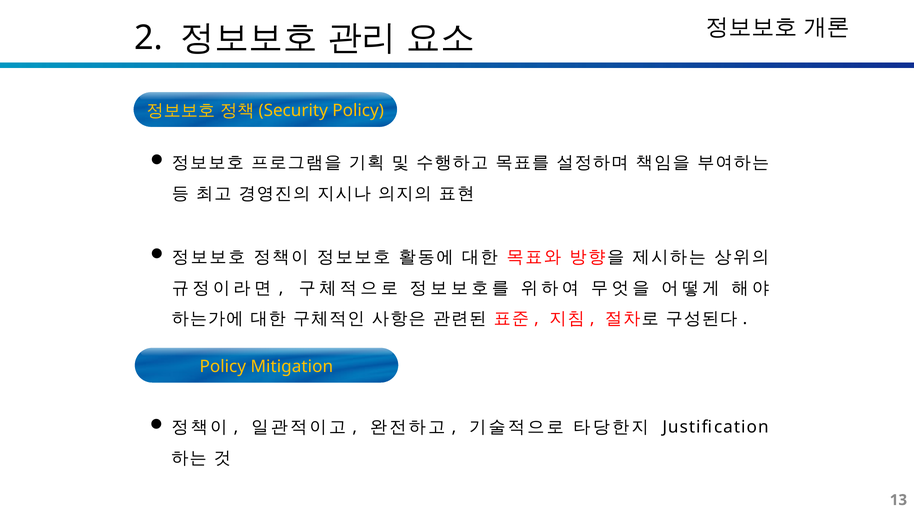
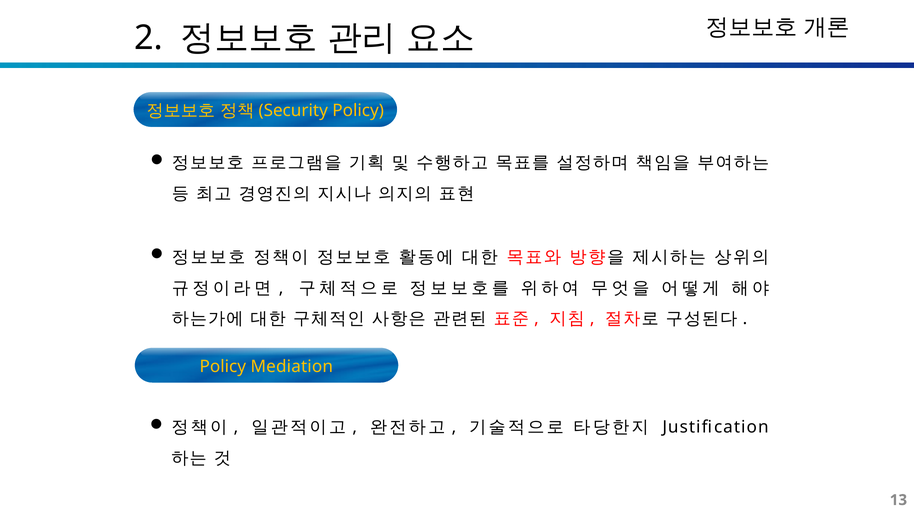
Mitigation: Mitigation -> Mediation (292, 366)
